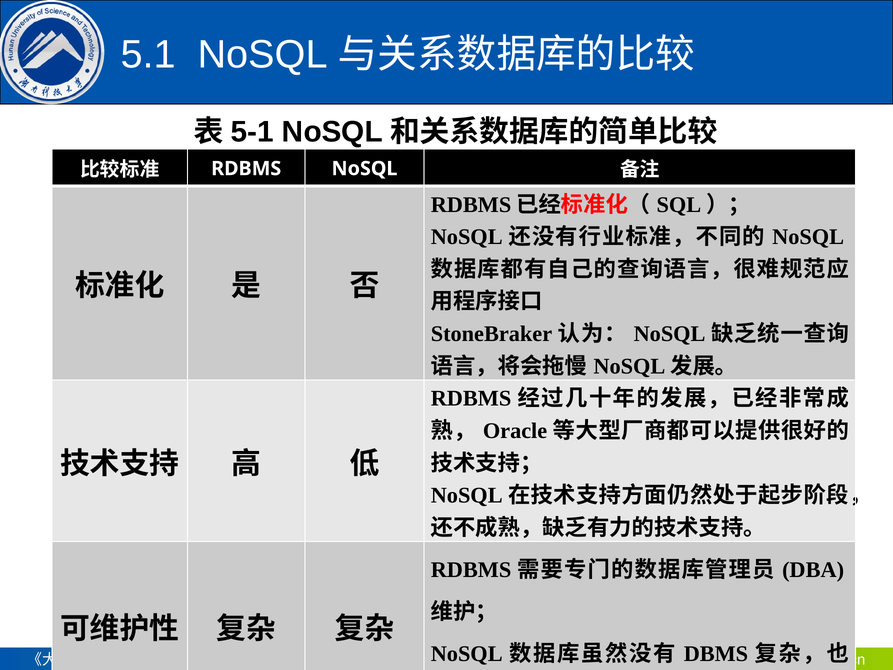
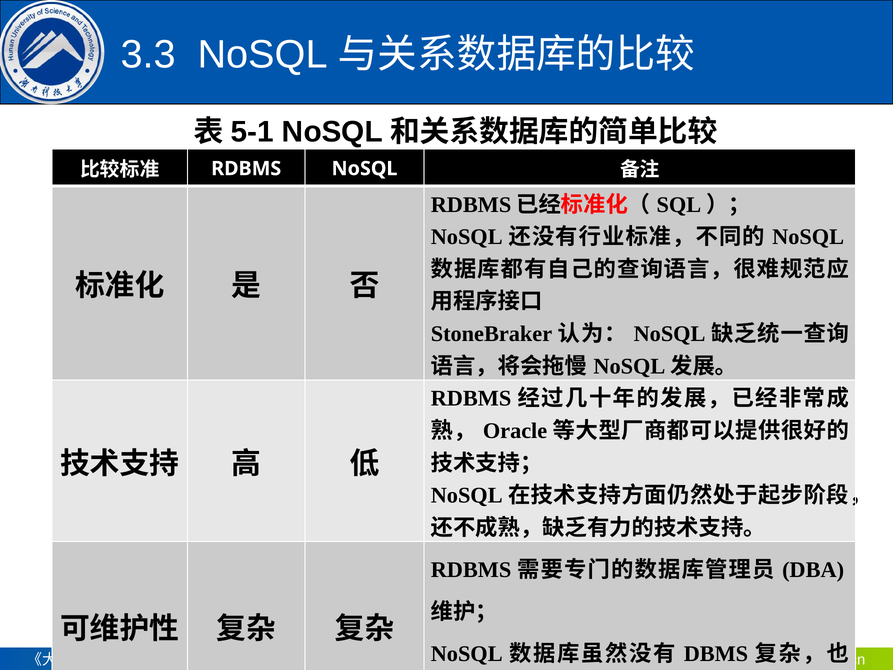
5.1: 5.1 -> 3.3 (148, 55)
